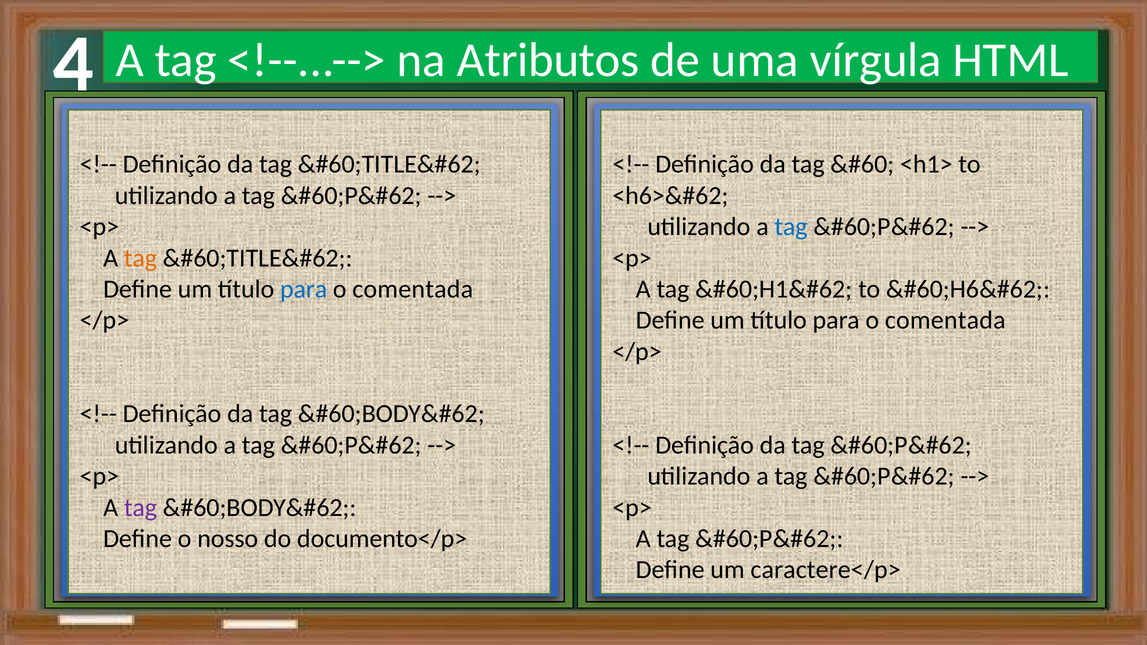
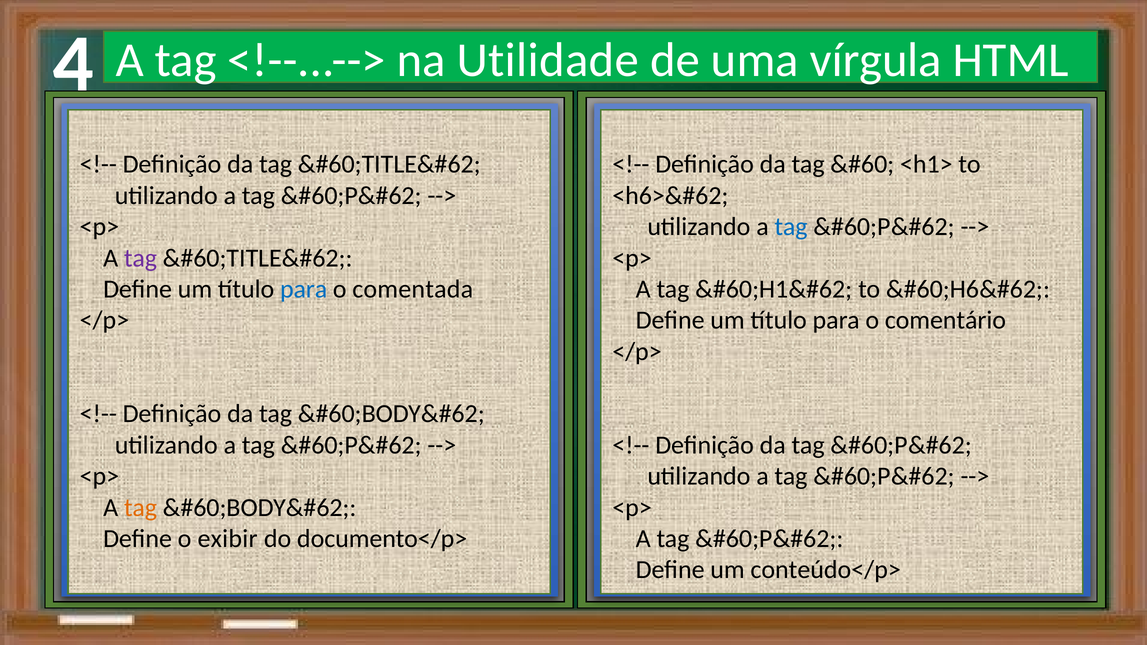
Atributos: Atributos -> Utilidade (548, 60)
tag colour: orange -> purple (140, 258)
comentada: comentada -> comentário (945, 320)
tag colour: purple -> orange (140, 508)
nosso: nosso -> exibir (228, 539)
caractere</p>: caractere</p> -> conteúdo</p> (826, 570)
